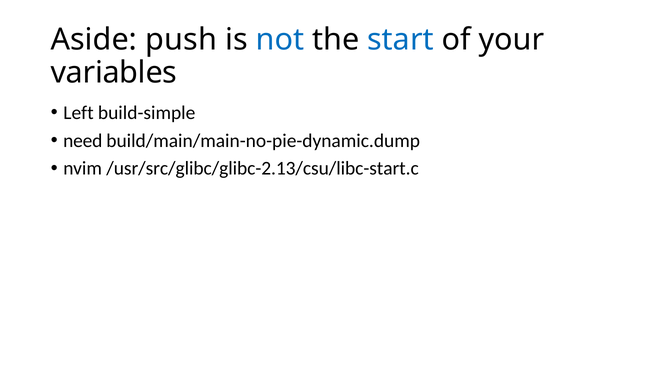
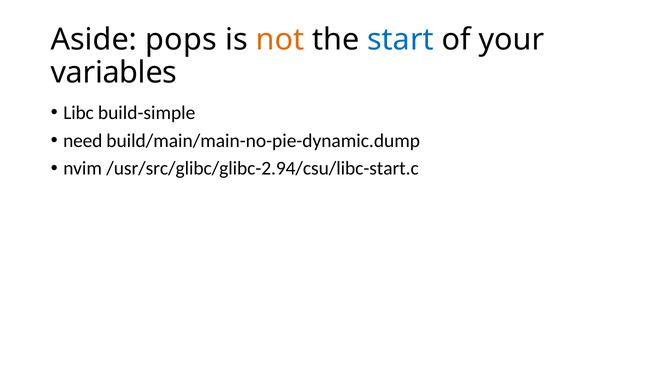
push: push -> pops (181, 40)
not colour: blue -> orange (280, 40)
Left: Left -> Libc (79, 113)
/usr/src/glibc/glibc-2.13/csu/libc-start.c: /usr/src/glibc/glibc-2.13/csu/libc-start.c -> /usr/src/glibc/glibc-2.94/csu/libc-start.c (263, 169)
